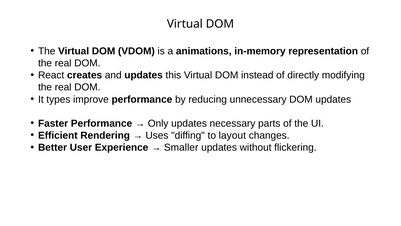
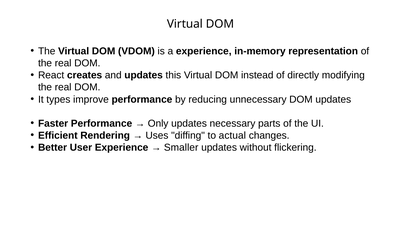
a animations: animations -> experience (204, 51)
layout: layout -> actual (232, 135)
